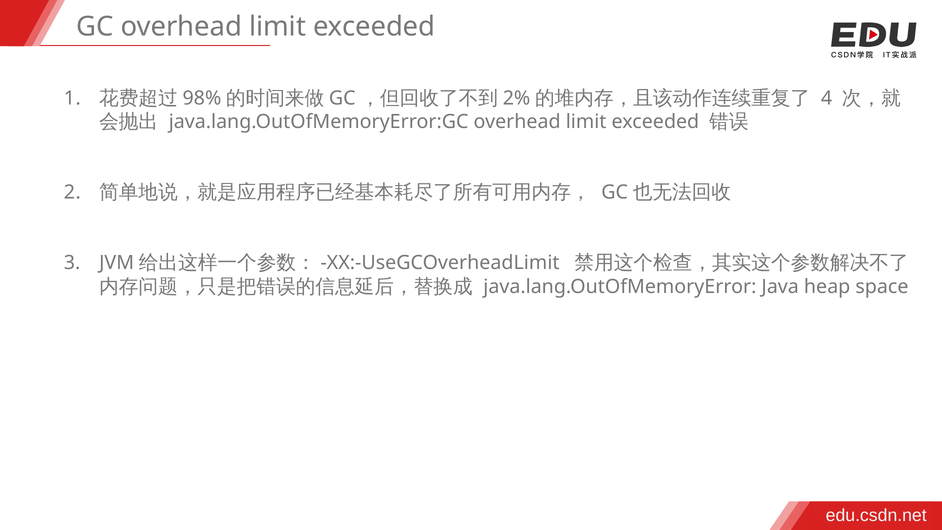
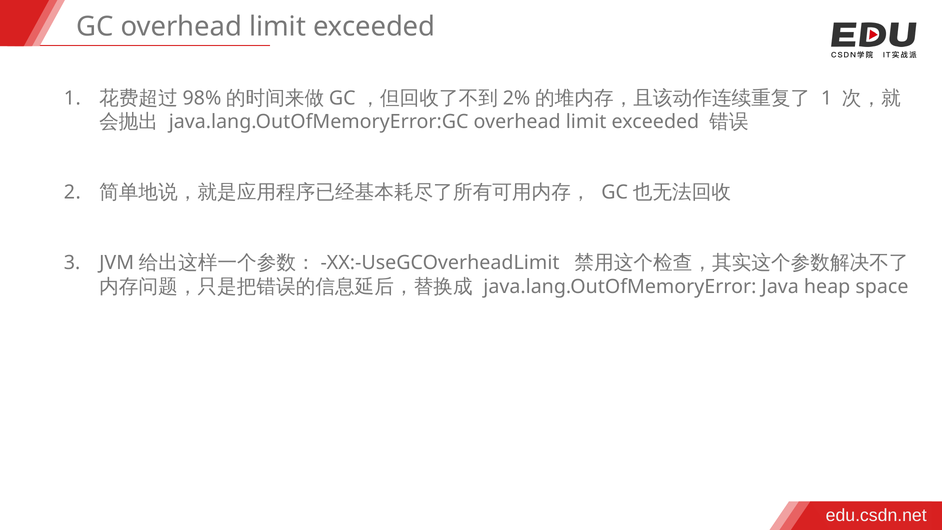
4: 4 -> 1 (827, 98)
